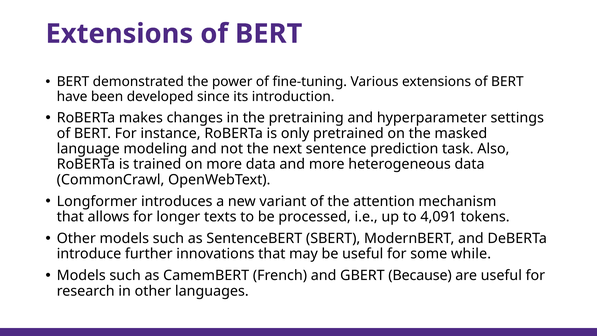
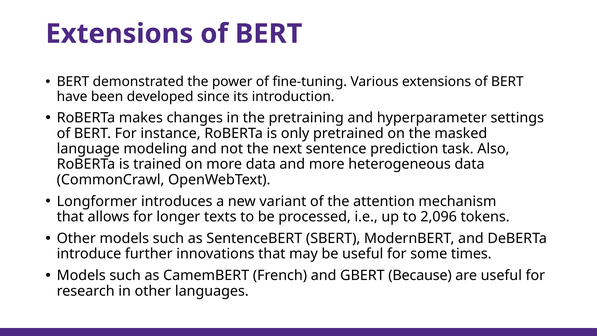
4,091: 4,091 -> 2,096 (439, 217)
while: while -> times (471, 254)
